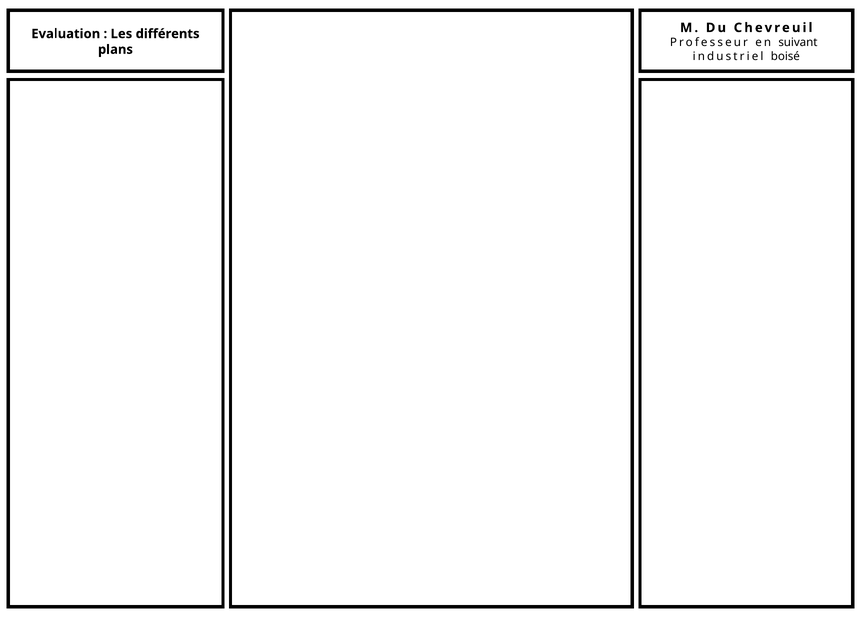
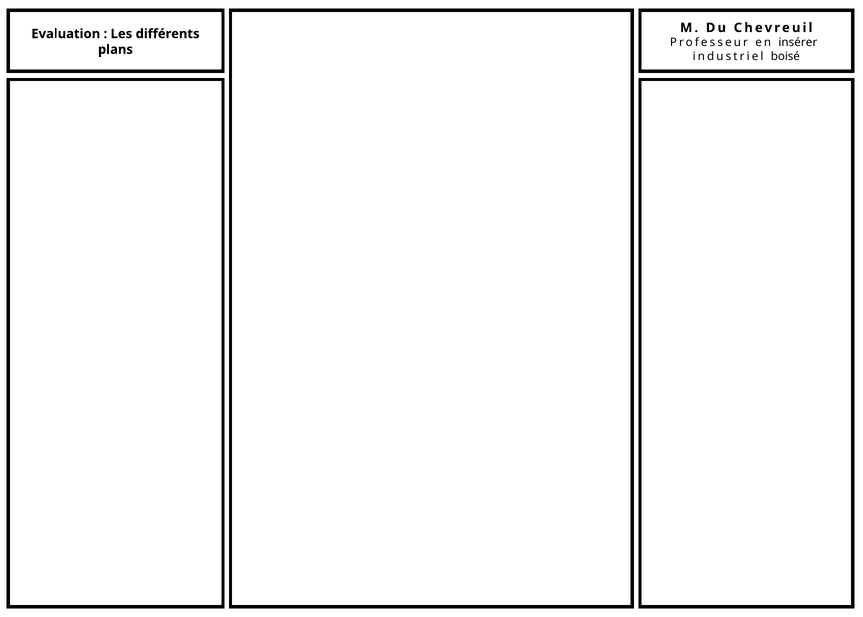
suivant: suivant -> insérer (798, 42)
